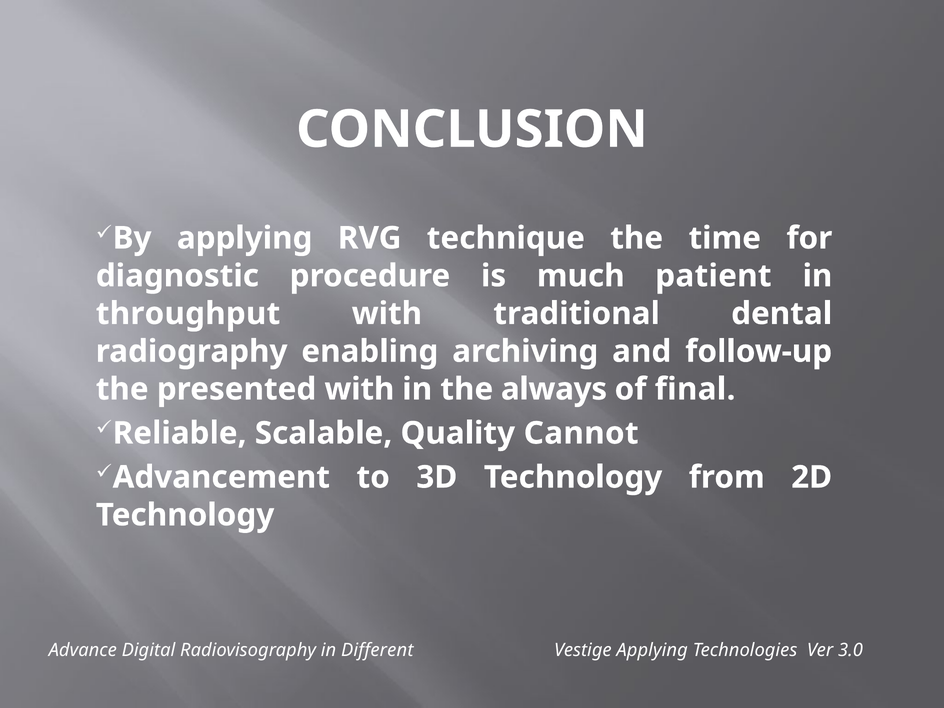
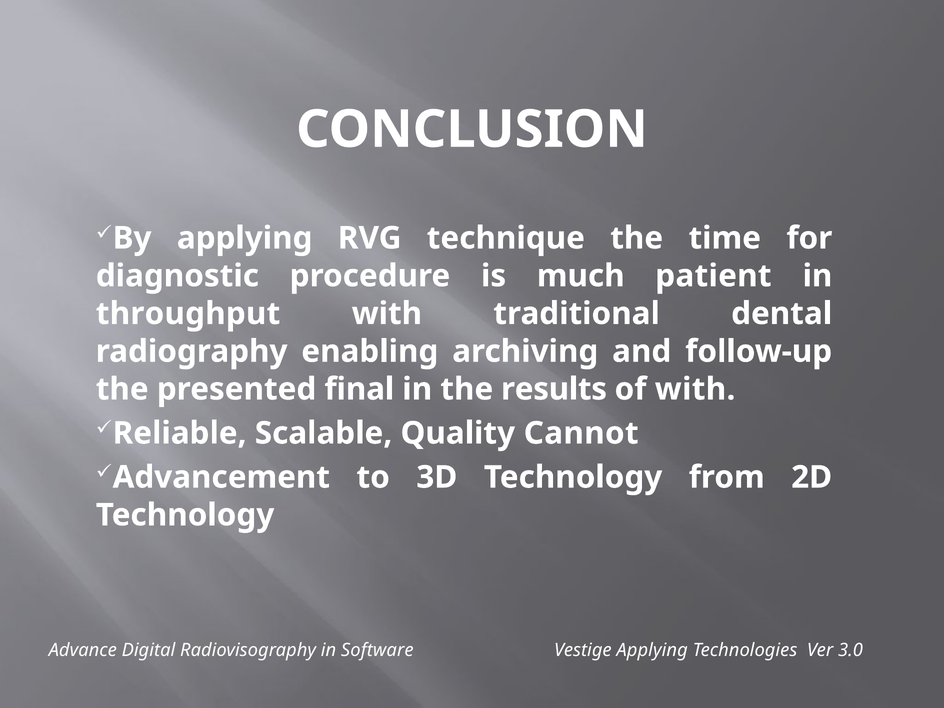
presented with: with -> final (359, 389)
always: always -> results (554, 389)
of final: final -> with (695, 389)
Different: Different -> Software (377, 650)
